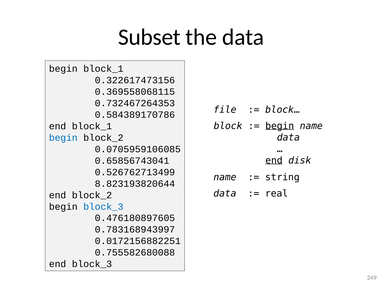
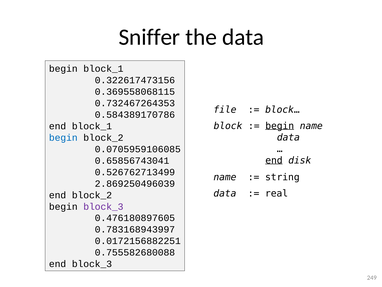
Subset: Subset -> Sniffer (149, 37)
8.823193820644: 8.823193820644 -> 2.869250496039 (135, 183)
block_3 colour: blue -> purple (103, 206)
